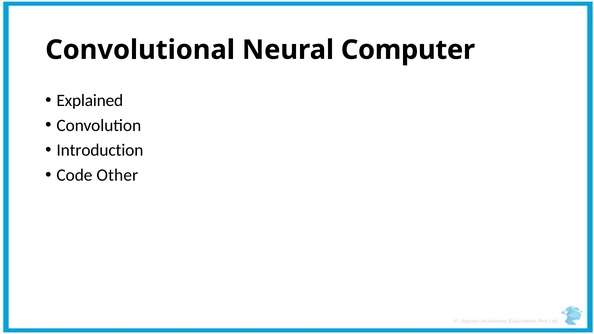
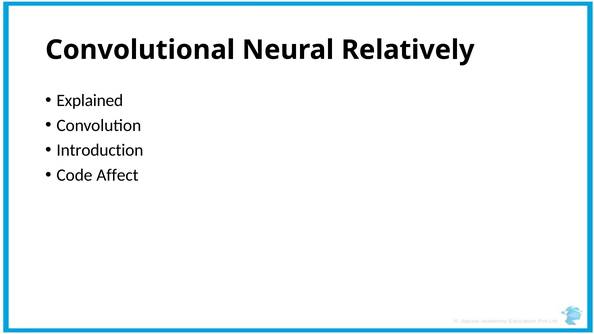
Computer: Computer -> Relatively (408, 50)
Other: Other -> Affect (117, 175)
